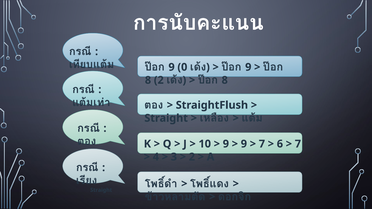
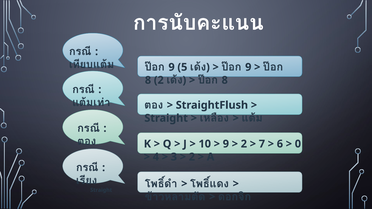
0: 0 -> 5 (182, 67)
9: 9 -> 2 (244, 144)
7: 7 -> 0 (298, 144)
